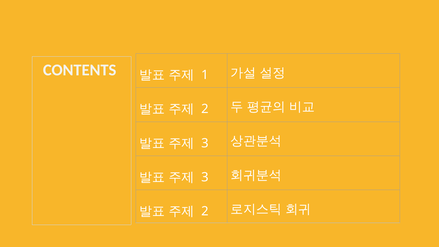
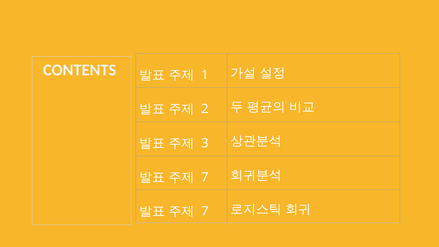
3: 3 -> 7 (205, 177)
2: 2 -> 7 (205, 211)
